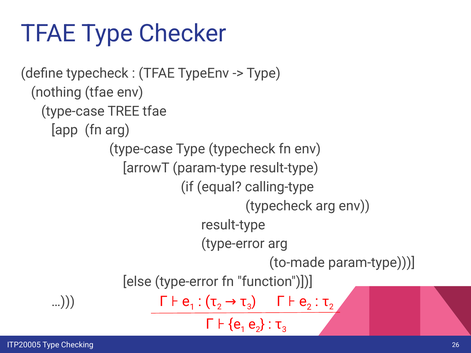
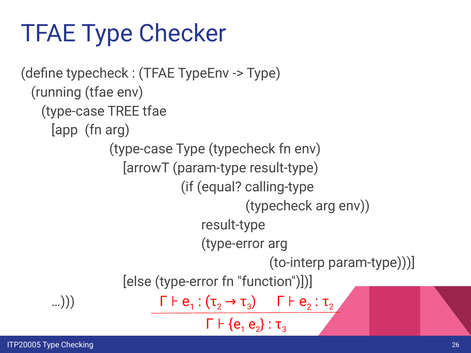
nothing: nothing -> running (56, 92)
to-made: to-made -> to-interp (297, 263)
